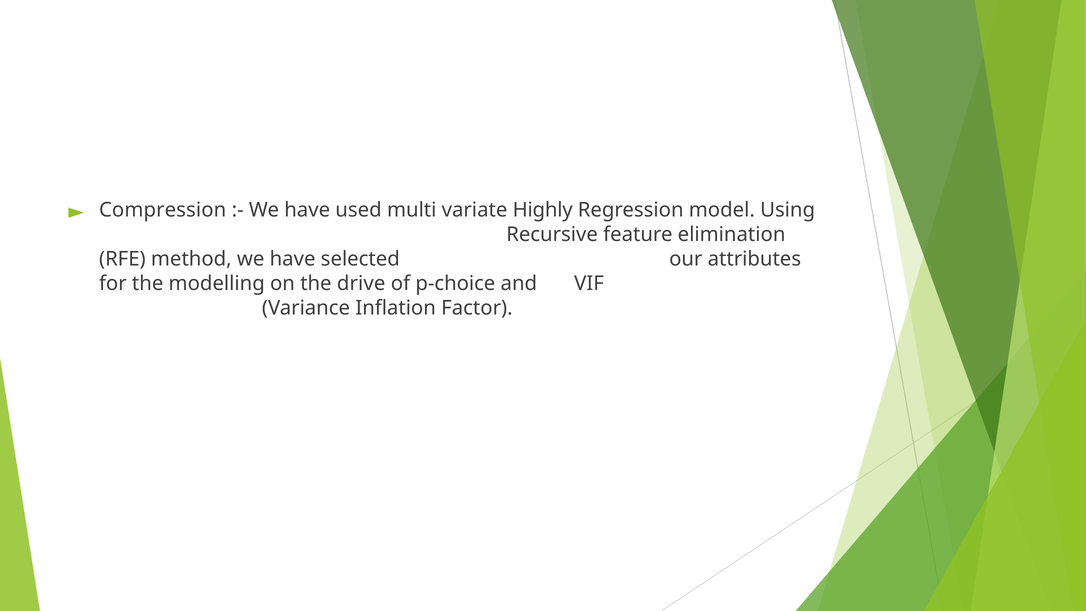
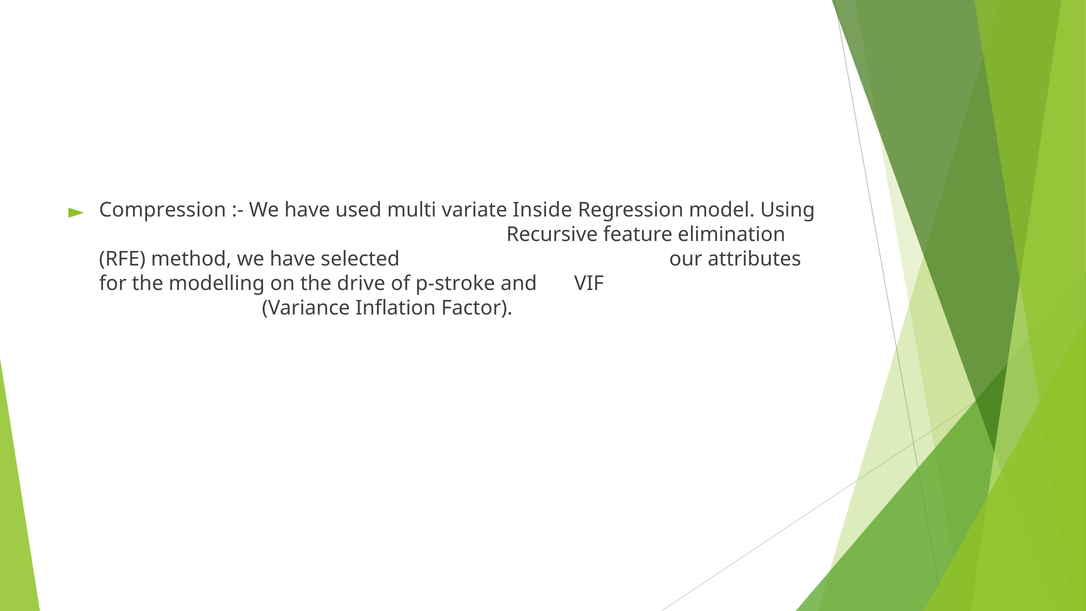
Highly: Highly -> Inside (543, 210)
p-choice: p-choice -> p-stroke (455, 283)
